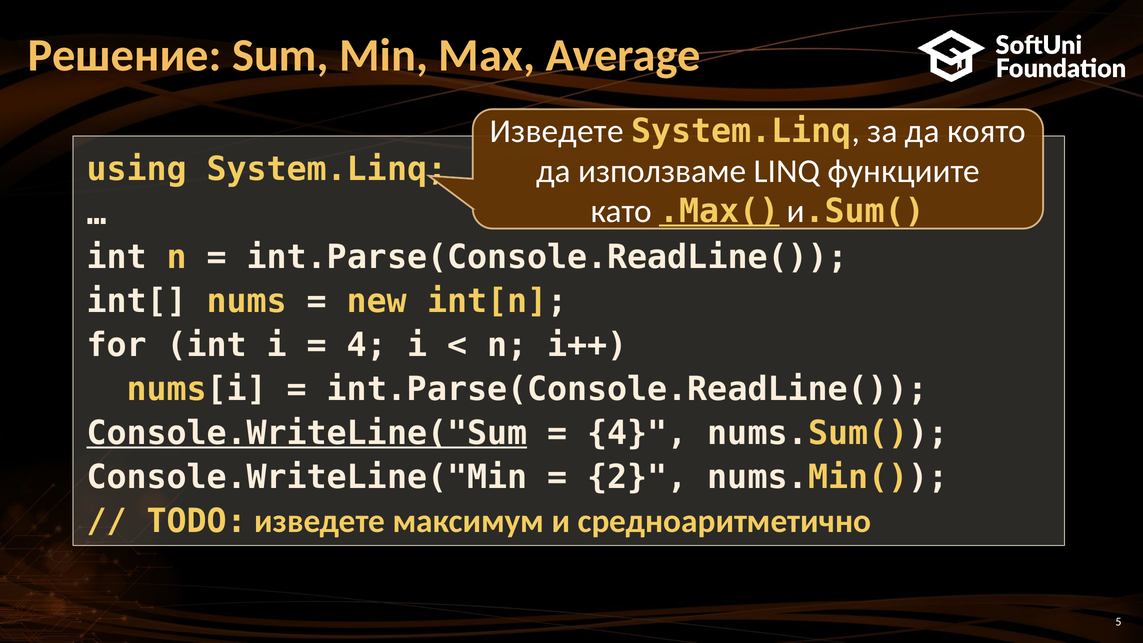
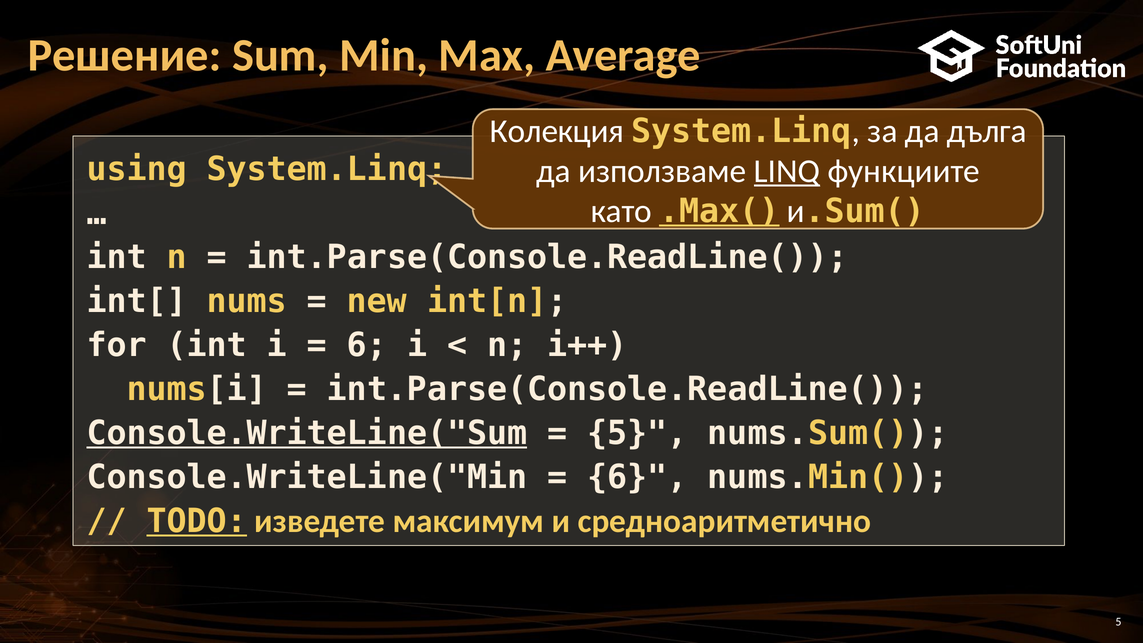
Изведете: Изведете -> Колекция (557, 131)
която: която -> дълга (987, 131)
LINQ underline: none -> present (787, 171)
4: 4 -> 6 (367, 345)
4: 4 -> 5 (637, 433)
2: 2 -> 6 (637, 477)
TODO underline: none -> present (197, 521)
